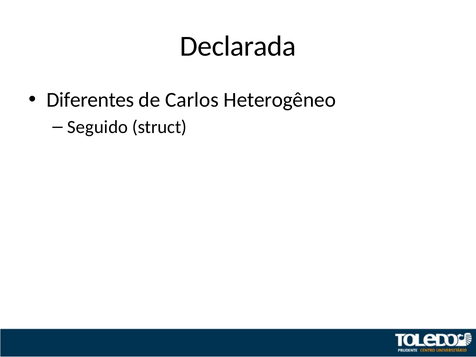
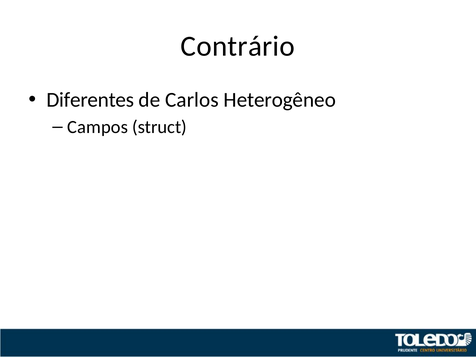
Declarada: Declarada -> Contrário (238, 46)
Seguido: Seguido -> Campos (98, 127)
